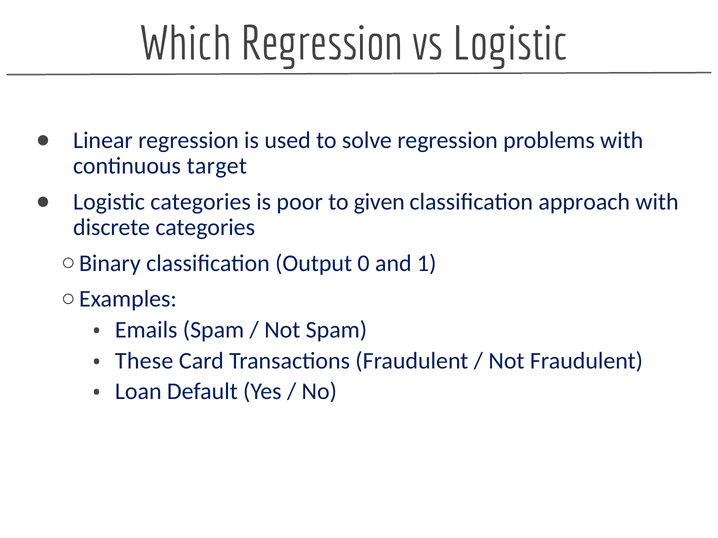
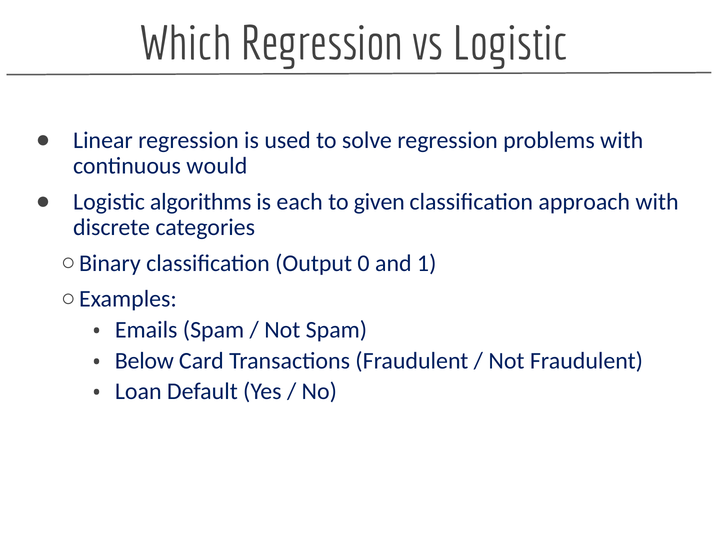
target: target -> would (217, 166)
Logistic categories: categories -> algorithms (201, 202)
poor: poor -> each (300, 202)
These: These -> Below (144, 361)
